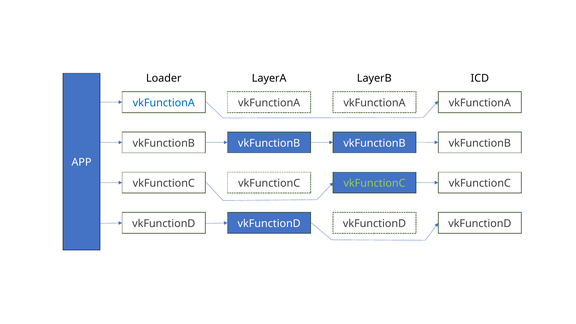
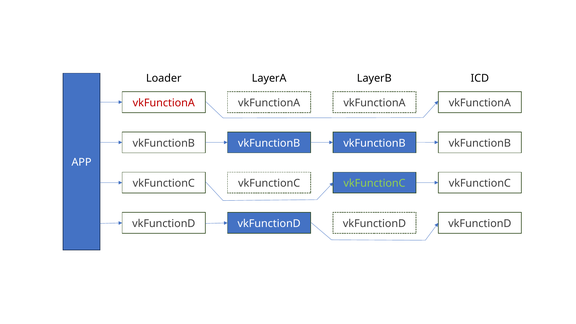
vkFunctionA colour: blue -> red (164, 103)
